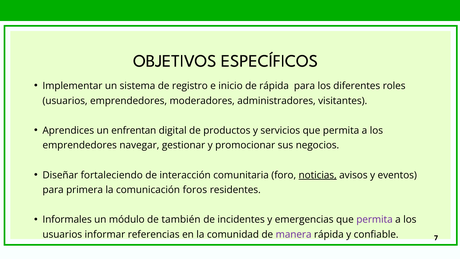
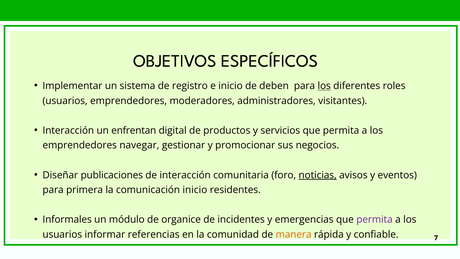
de rápida: rápida -> deben (274, 86)
los underline: none -> present (324, 86)
Aprendices: Aprendices -> Interacción (68, 130)
fortaleciendo: fortaleciendo -> publicaciones (112, 175)
comunicación foros: foros -> inicio (195, 190)
también: también -> organice (181, 219)
manera colour: purple -> orange (294, 234)
